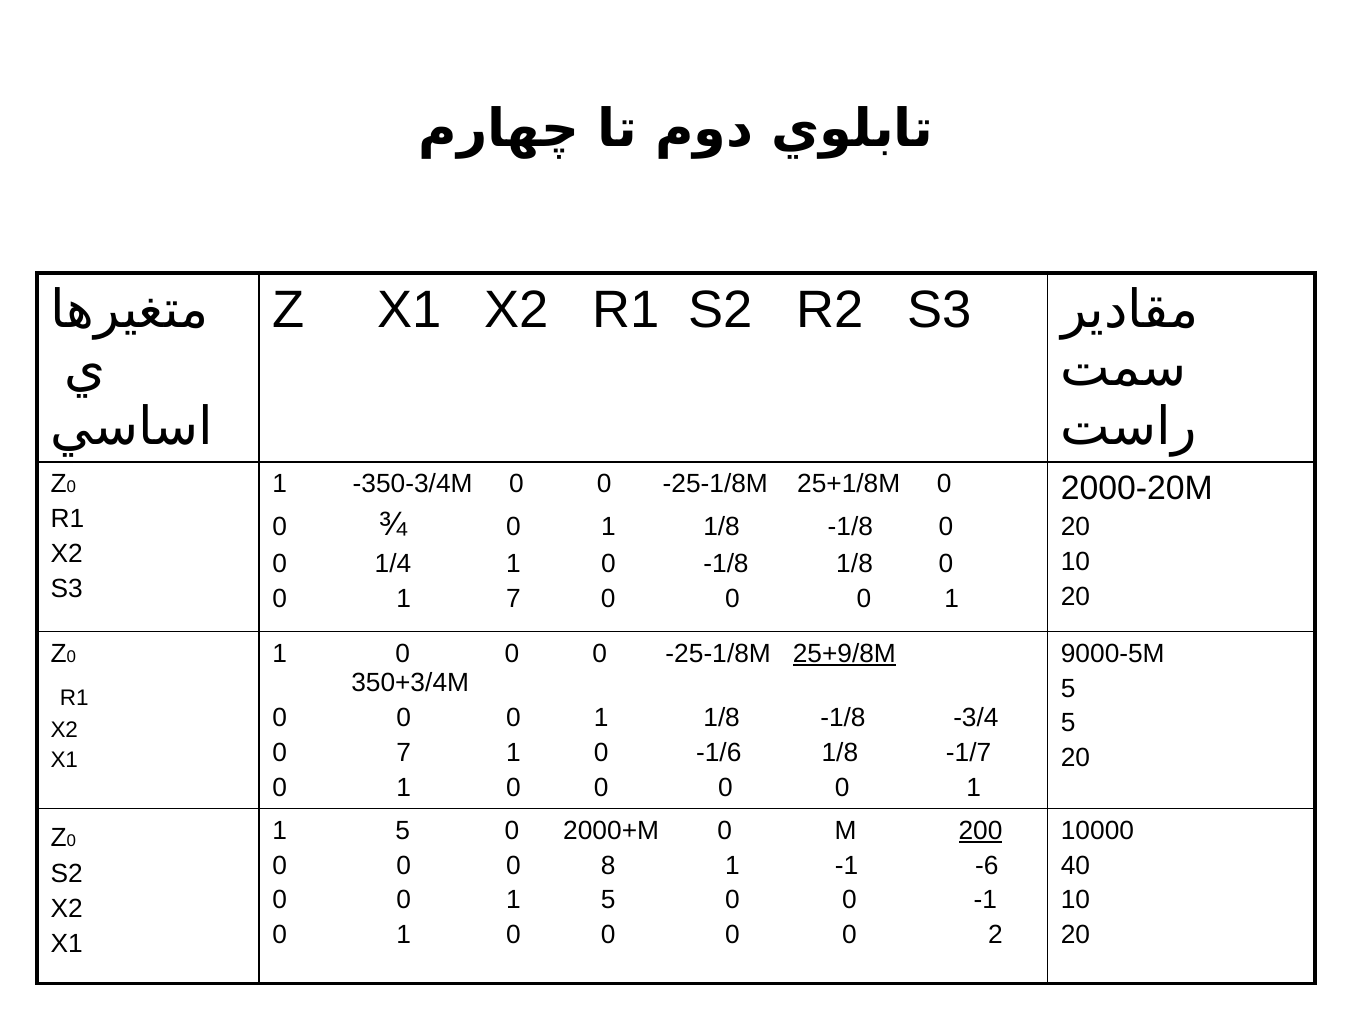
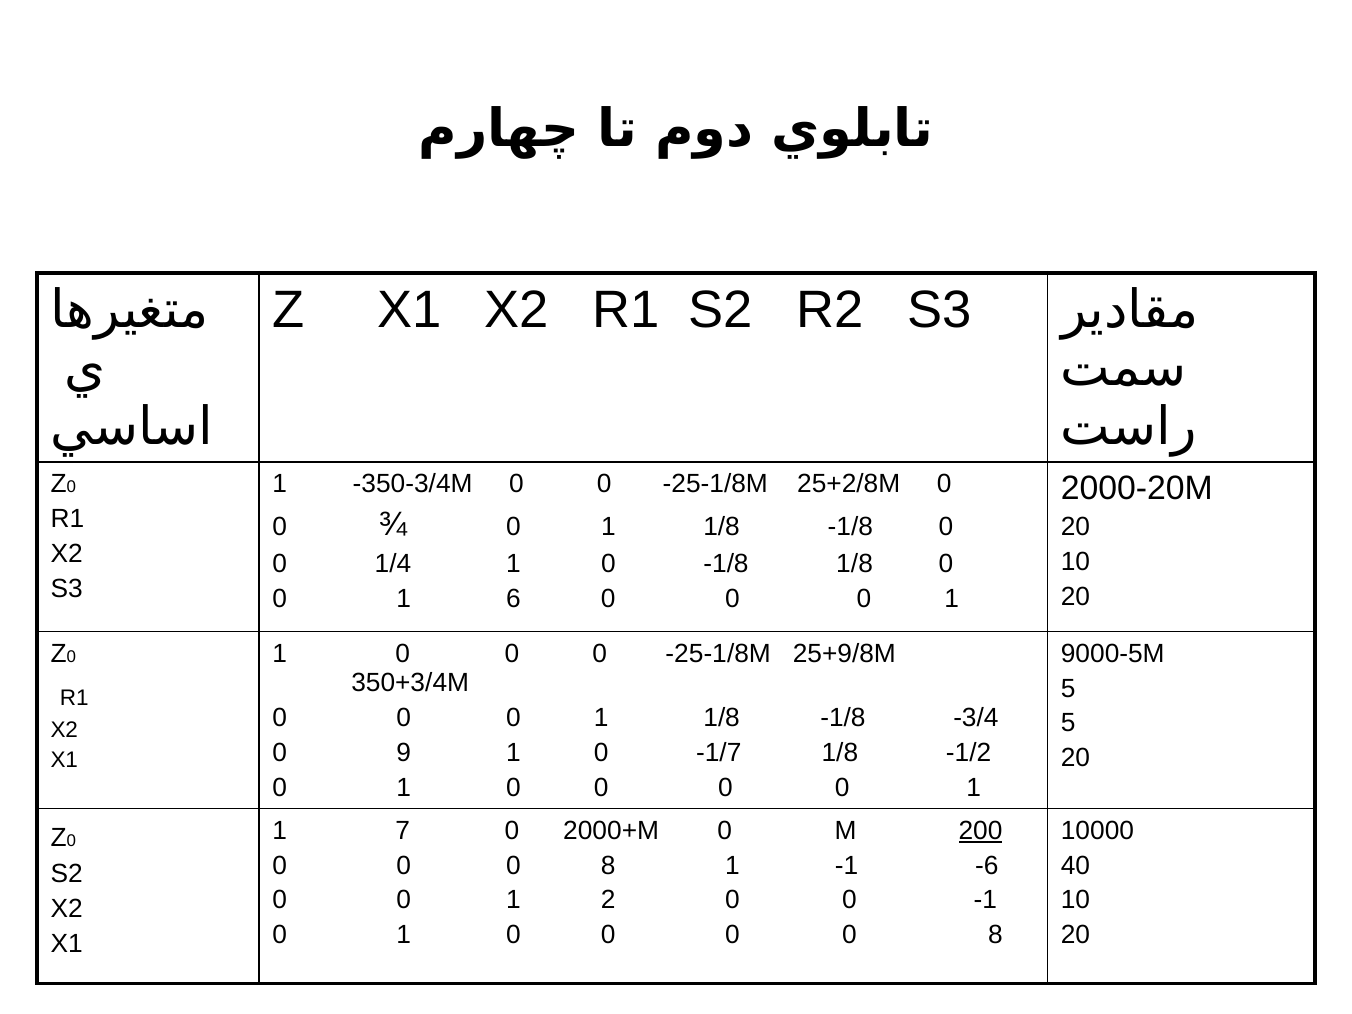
25+1/8M: 25+1/8M -> 25+2/8M (849, 484)
1 7: 7 -> 6 (513, 598)
25+9/8M underline: present -> none (844, 654)
0 7: 7 -> 9 (404, 753)
-1/6: -1/6 -> -1/7 (719, 753)
-1/7: -1/7 -> -1/2 (969, 753)
5: 5 -> 7 (403, 831)
0 1 5: 5 -> 2 (608, 900)
2: 2 -> 8 (995, 935)
